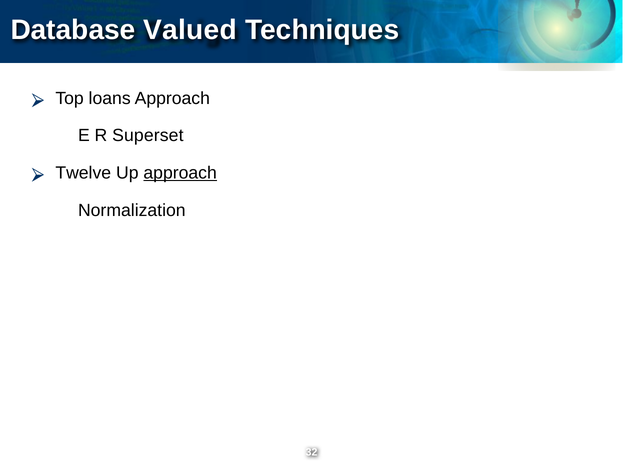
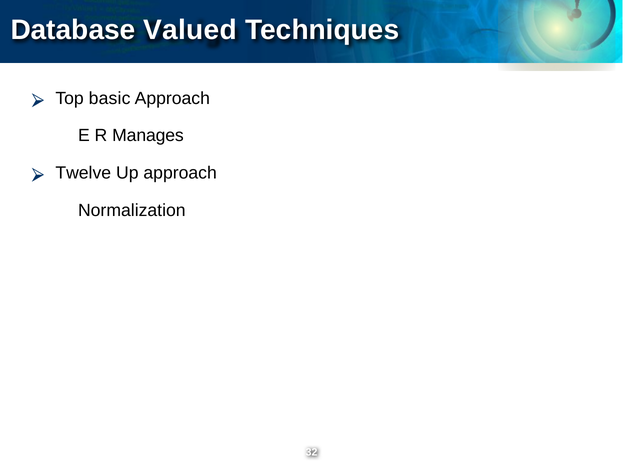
loans: loans -> basic (110, 98)
Superset: Superset -> Manages (148, 136)
approach underline: present -> none (180, 173)
